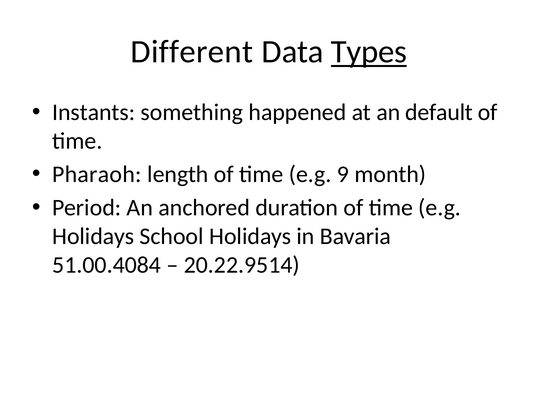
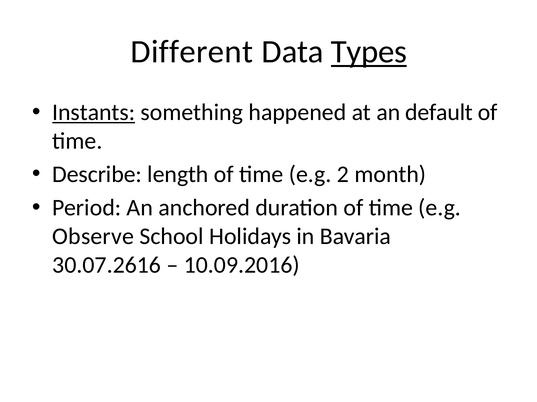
Instants underline: none -> present (94, 113)
Pharaoh: Pharaoh -> Describe (97, 175)
9: 9 -> 2 (343, 175)
Holidays: Holidays -> Observe (93, 237)
51.00.4084: 51.00.4084 -> 30.07.2616 (107, 265)
20.22.9514: 20.22.9514 -> 10.09.2016 (242, 265)
